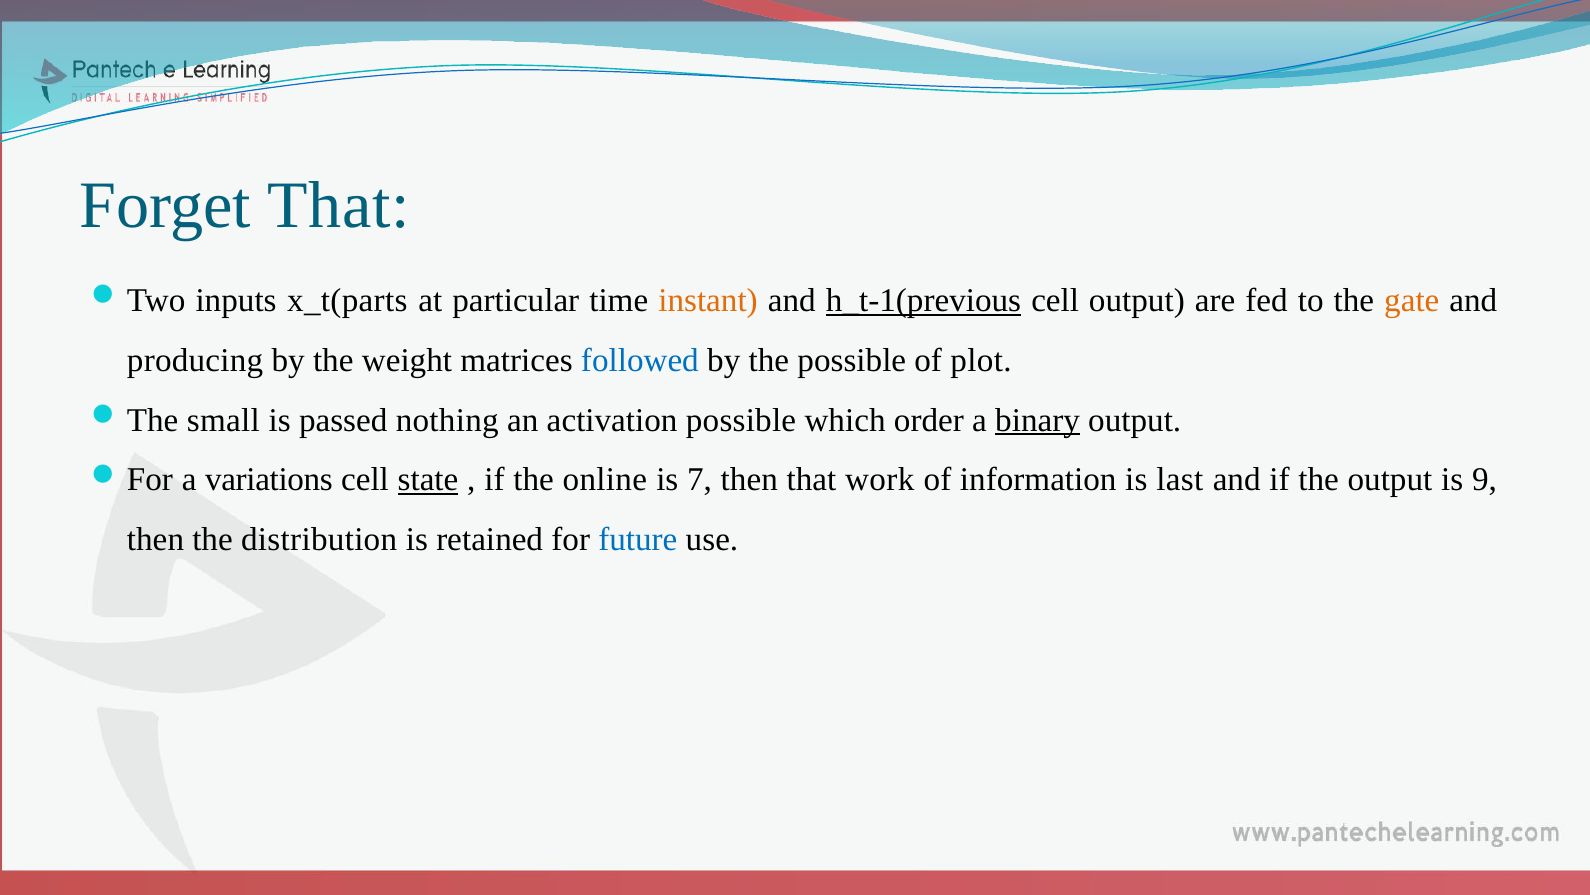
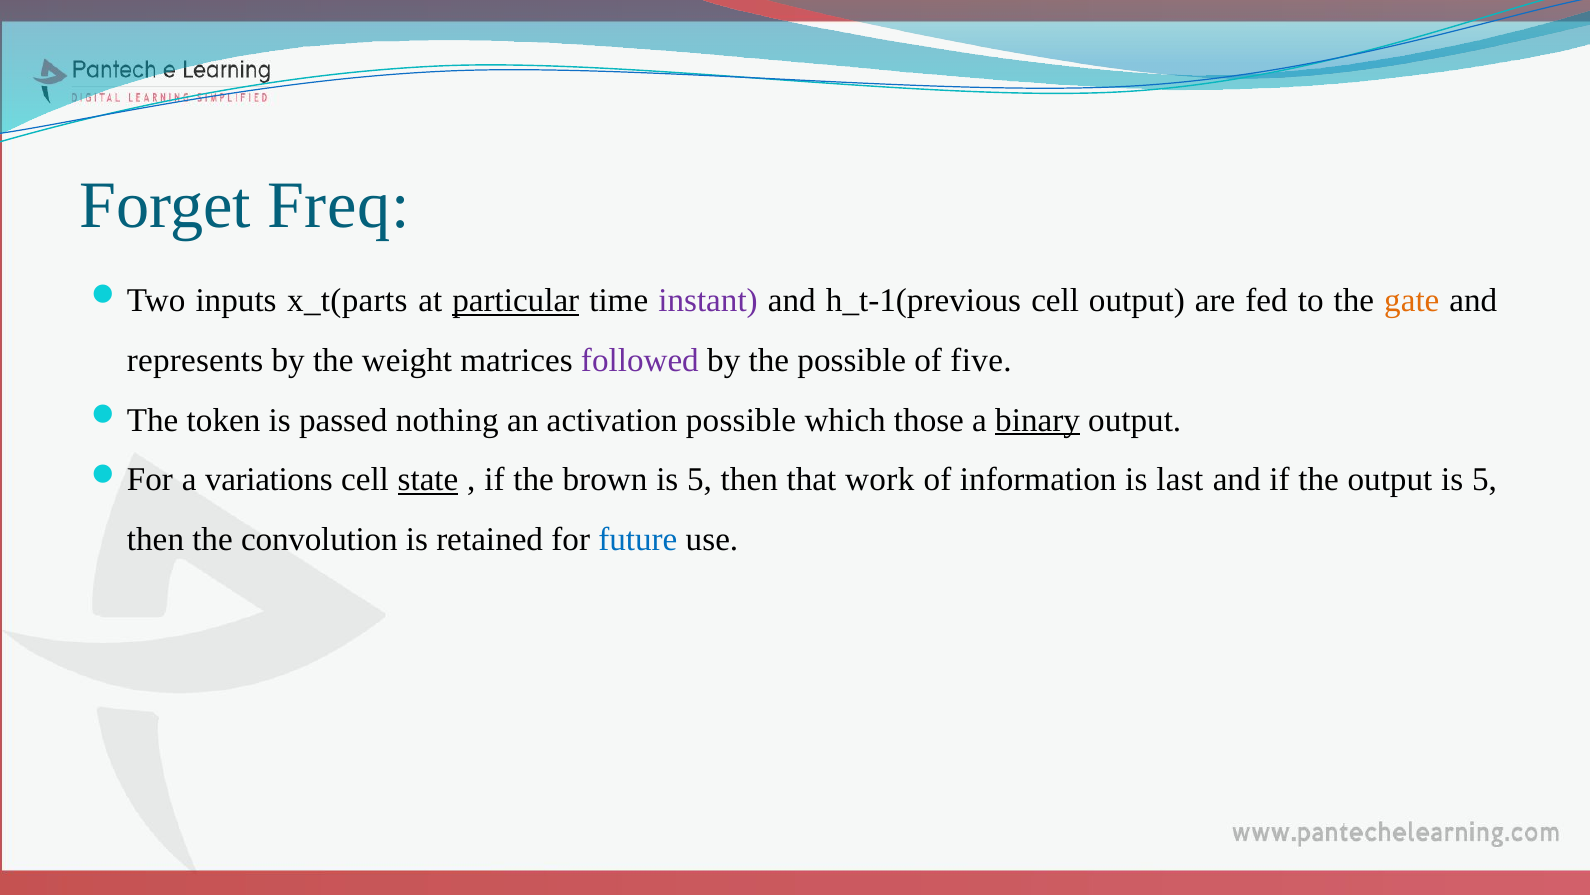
Forget That: That -> Freq (339, 206)
particular underline: none -> present (516, 300)
instant colour: orange -> purple (708, 300)
h_t-1(previous underline: present -> none (924, 300)
producing: producing -> represents (195, 360)
followed colour: blue -> purple (640, 360)
plot: plot -> five (981, 360)
small: small -> token (224, 420)
order: order -> those (929, 420)
online: online -> brown (605, 480)
7: 7 -> 5 (700, 480)
output is 9: 9 -> 5 (1484, 480)
distribution: distribution -> convolution (319, 539)
